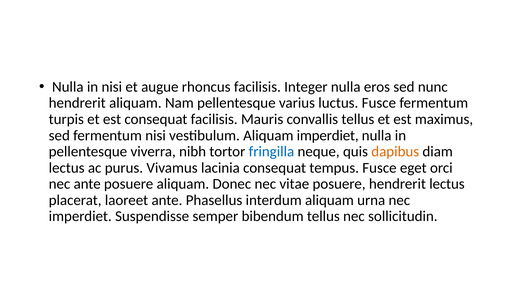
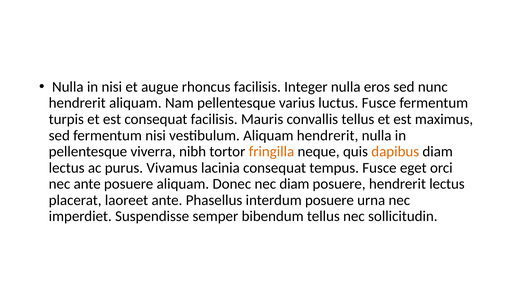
Aliquam imperdiet: imperdiet -> hendrerit (328, 135)
fringilla colour: blue -> orange (271, 151)
nec vitae: vitae -> diam (294, 184)
interdum aliquam: aliquam -> posuere (329, 200)
